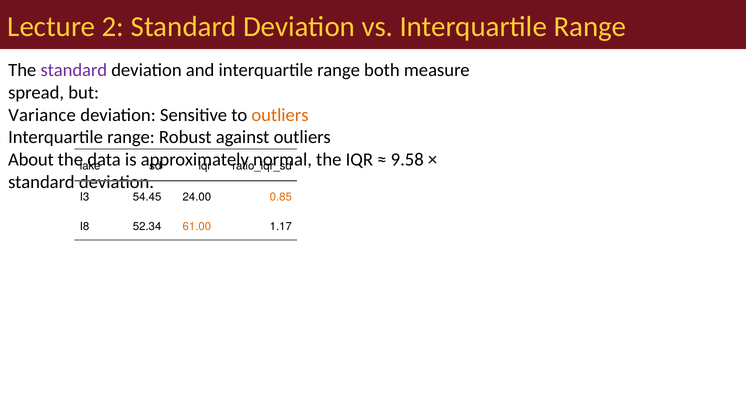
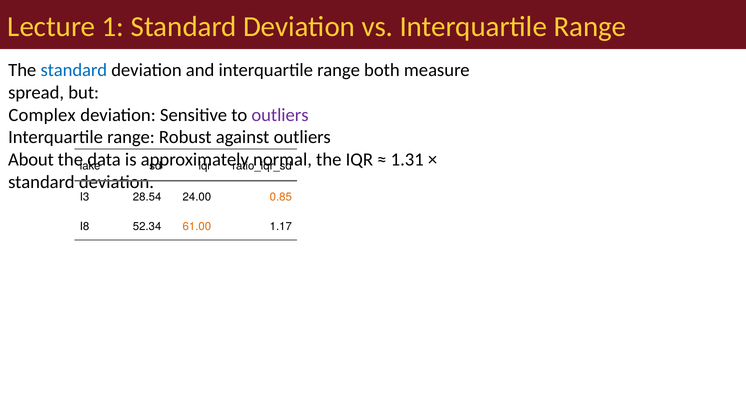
2: 2 -> 1 (113, 27)
standard colour: purple -> blue (74, 70)
Variance: Variance -> Complex (42, 115)
outliers colour: orange -> purple (280, 115)
9.58: 9.58 -> 1.31 (407, 160)
54.45: 54.45 -> 28.54 (147, 197)
